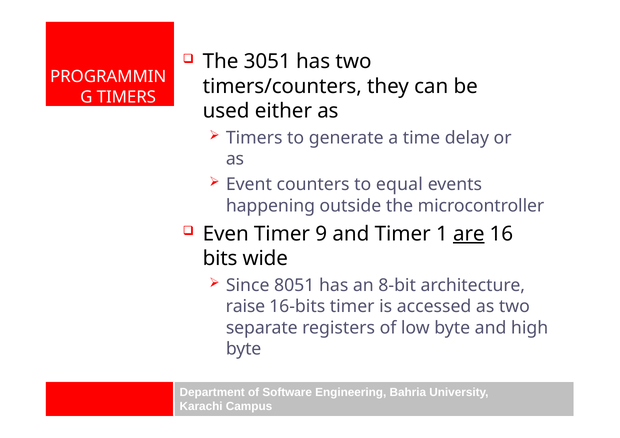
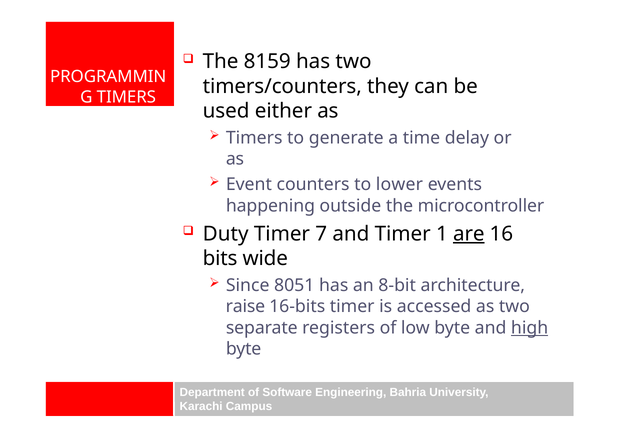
3051: 3051 -> 8159 (267, 62)
equal: equal -> lower (399, 185)
Even: Even -> Duty (226, 234)
9: 9 -> 7 (321, 234)
high underline: none -> present (530, 328)
